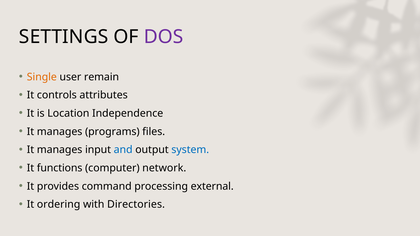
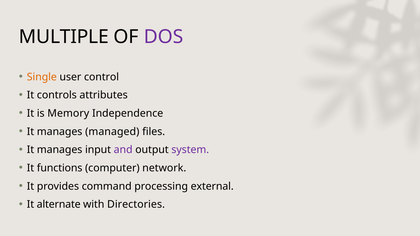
SETTINGS: SETTINGS -> MULTIPLE (64, 37)
remain: remain -> control (102, 77)
Location: Location -> Memory (68, 113)
programs: programs -> managed (112, 132)
and colour: blue -> purple (123, 150)
system colour: blue -> purple (190, 150)
ordering: ordering -> alternate (59, 205)
